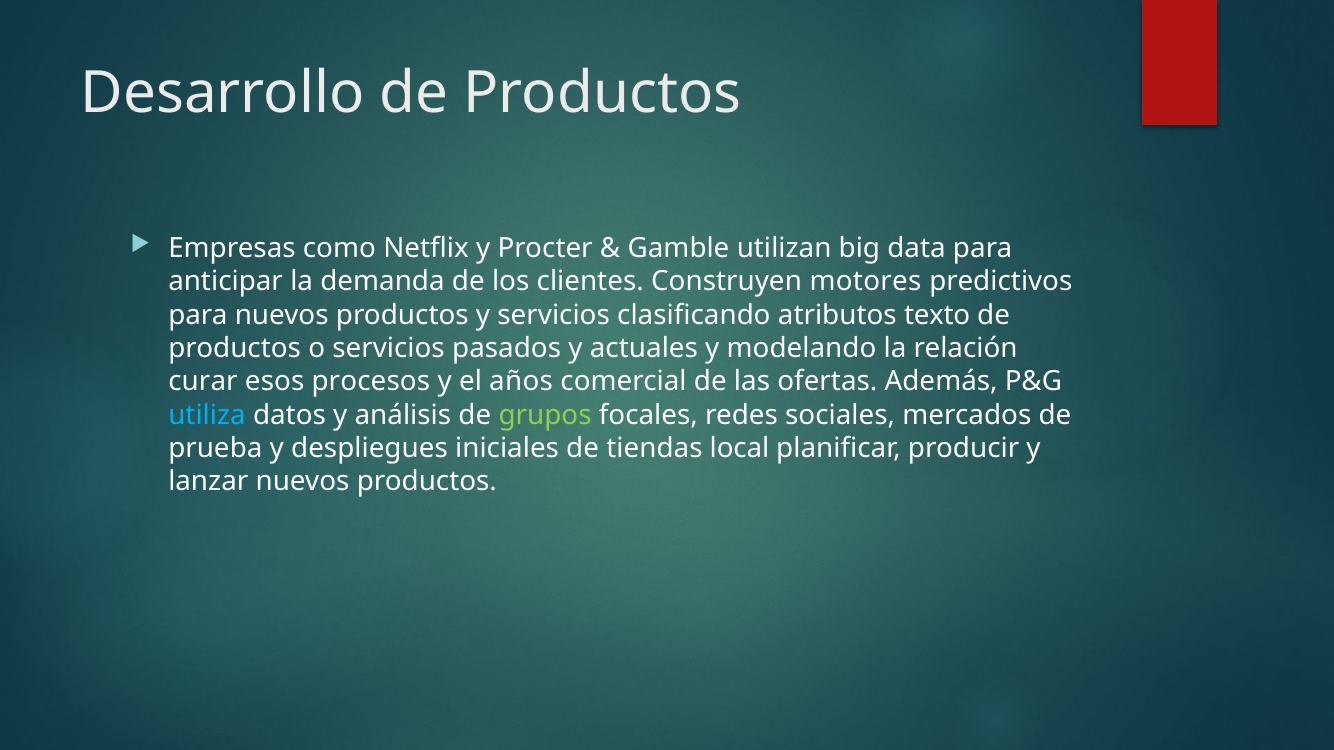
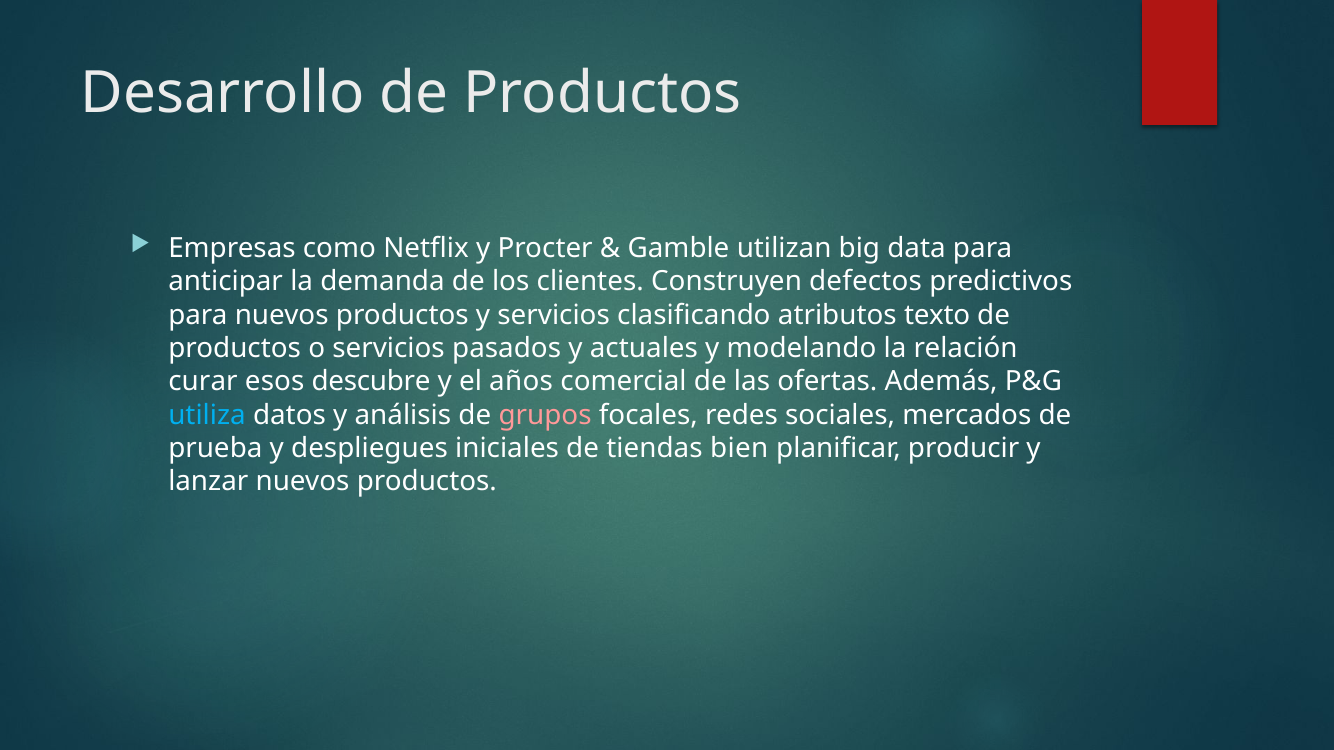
motores: motores -> defectos (866, 282)
procesos: procesos -> descubre (371, 382)
grupos colour: light green -> pink (545, 415)
local: local -> bien (739, 448)
